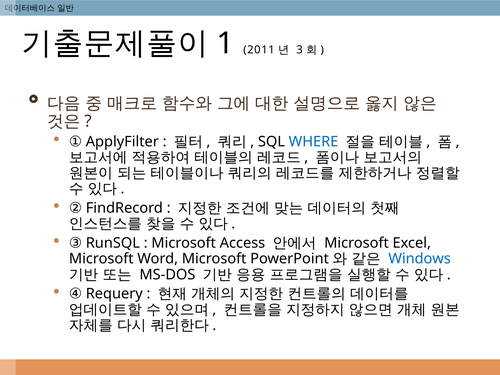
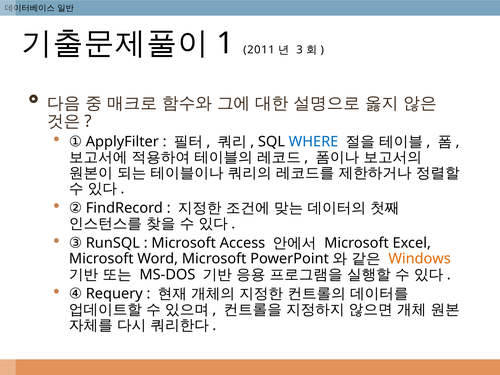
Windows colour: blue -> orange (420, 259)
